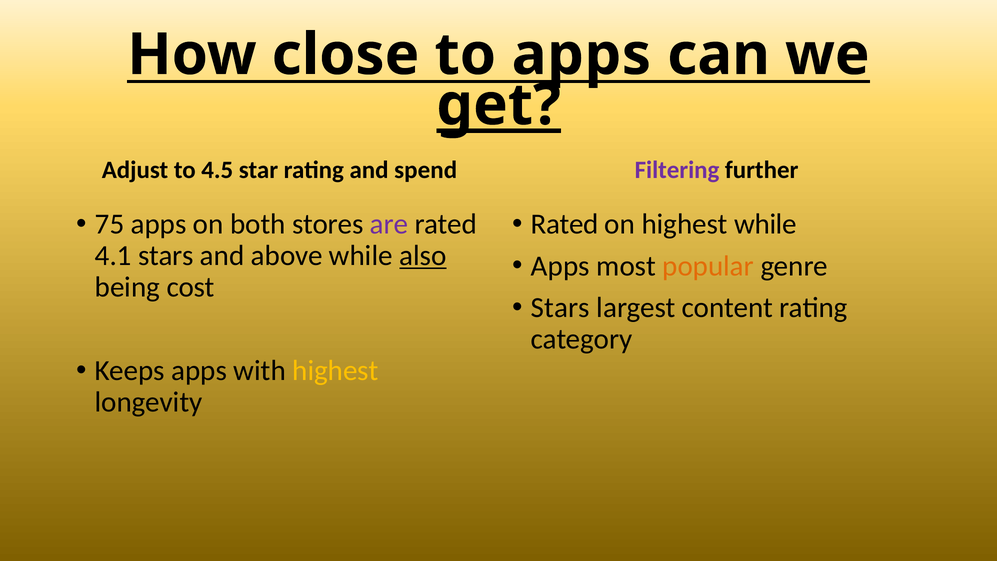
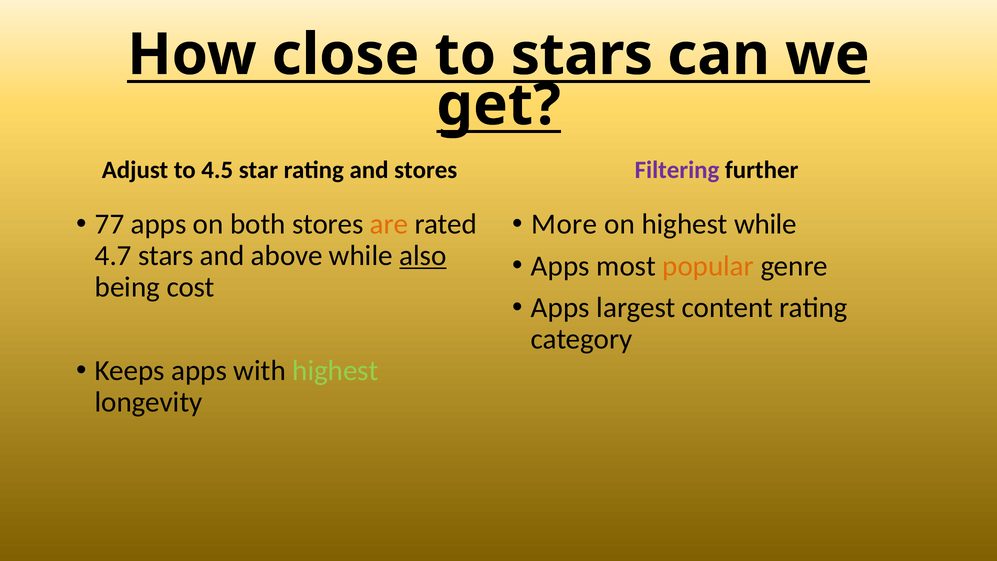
to apps: apps -> stars (582, 55)
get underline: present -> none (499, 105)
and spend: spend -> stores (426, 170)
75: 75 -> 77 (110, 224)
are colour: purple -> orange (389, 224)
Rated: Rated -> More (564, 224)
4.1: 4.1 -> 4.7 (113, 256)
Stars: Stars -> Apps (560, 308)
highest colour: yellow -> light green (335, 371)
